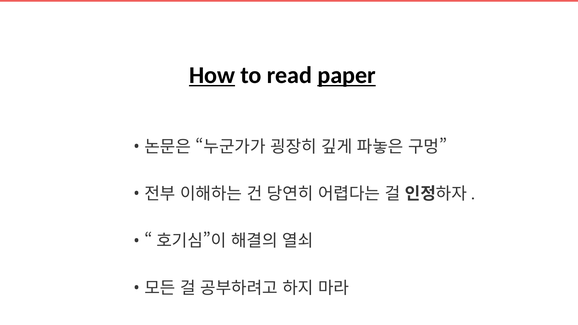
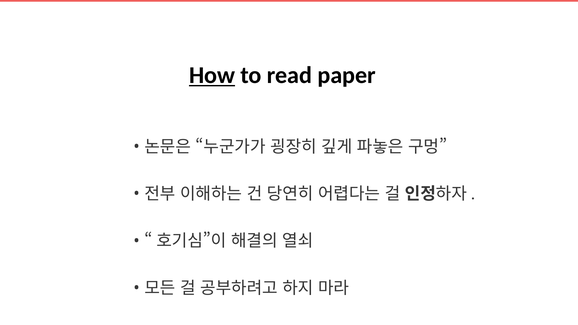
paper underline: present -> none (347, 75)
